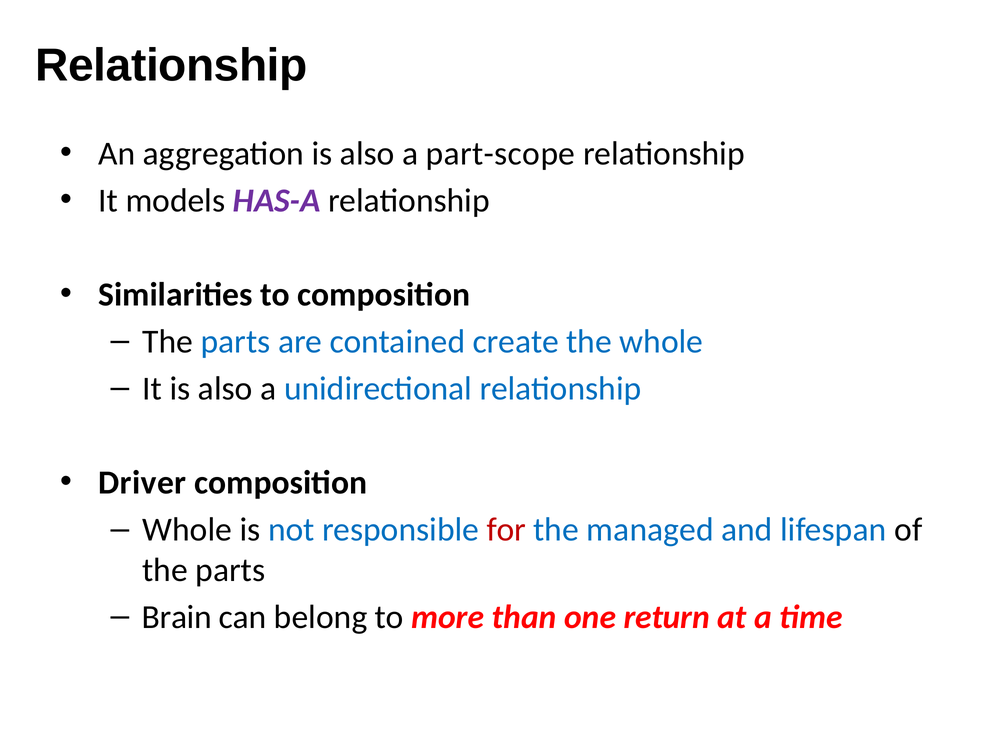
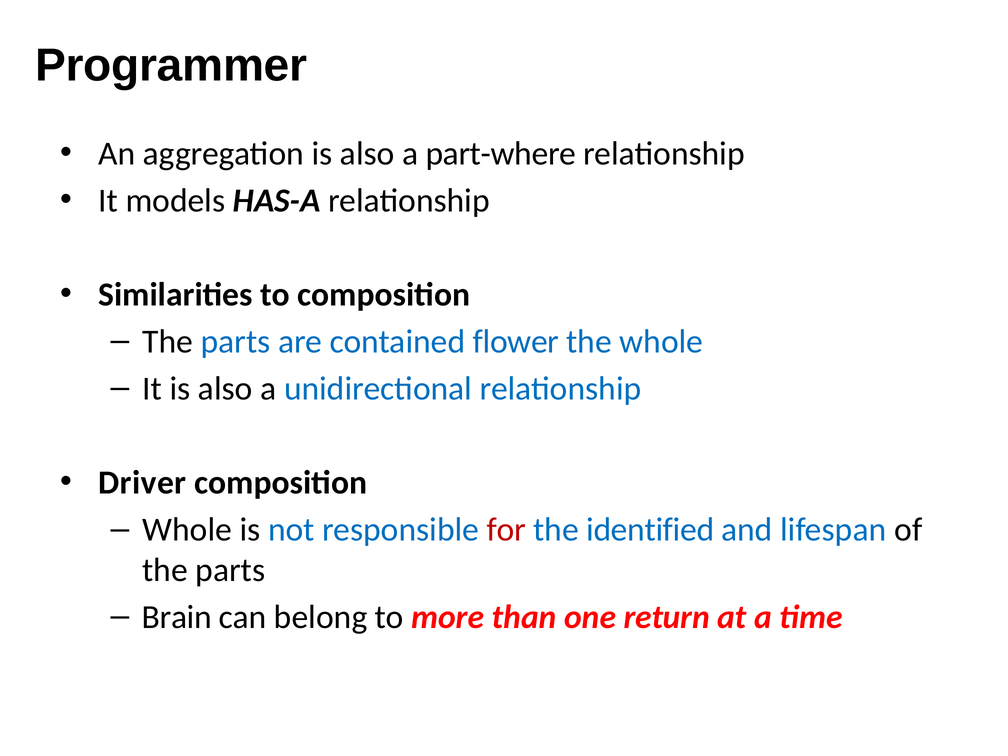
Relationship: Relationship -> Programmer (171, 66)
part-scope: part-scope -> part-where (501, 154)
HAS-A colour: purple -> black (277, 201)
create: create -> flower (516, 342)
managed: managed -> identified (650, 530)
